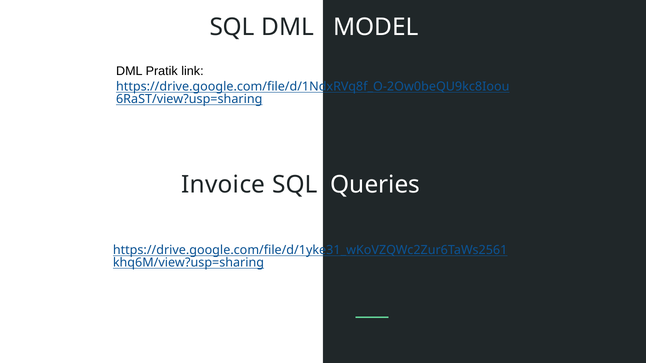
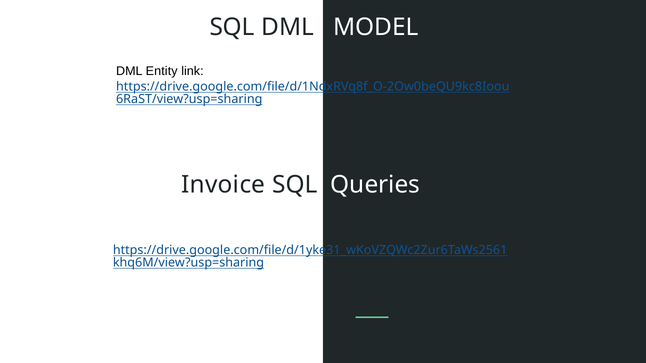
Pratik: Pratik -> Entity (162, 71)
